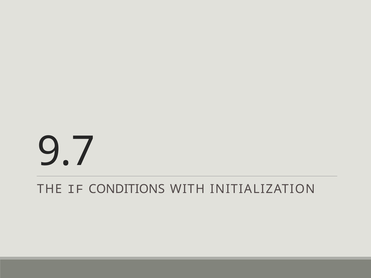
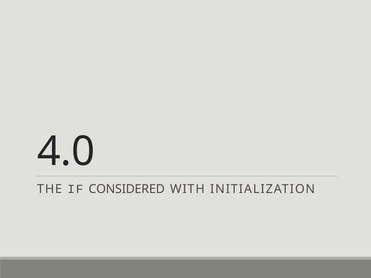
9.7: 9.7 -> 4.0 (66, 152)
CONDITIONS: CONDITIONS -> CONSIDERED (127, 189)
